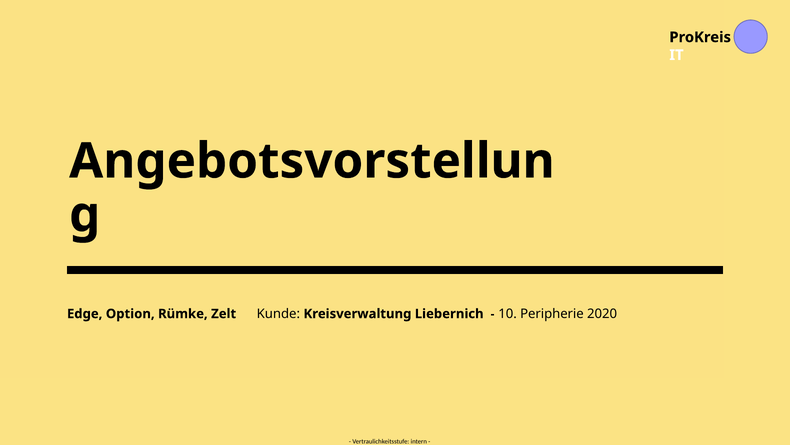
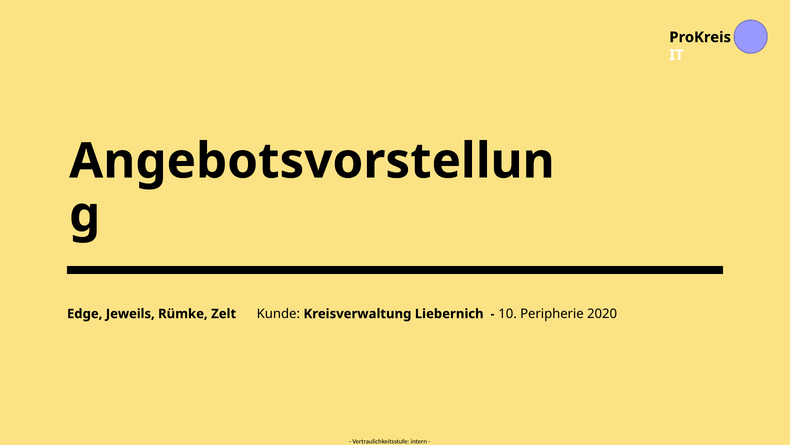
Option: Option -> Jeweils (130, 313)
